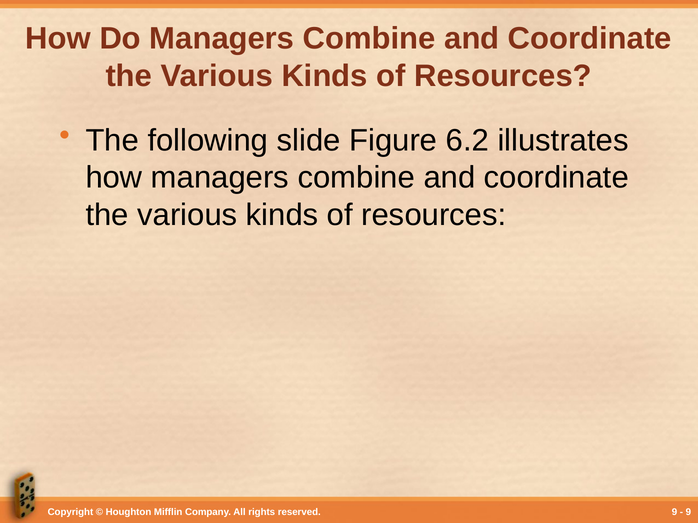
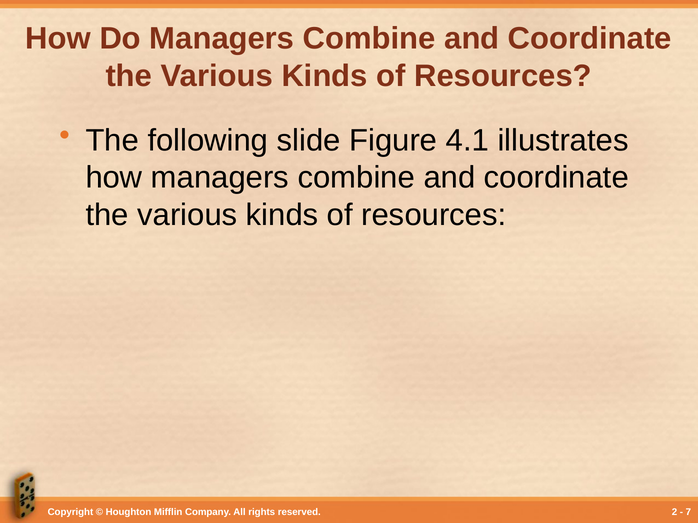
6.2: 6.2 -> 4.1 (467, 141)
reserved 9: 9 -> 2 (675, 513)
9: 9 -> 7 (688, 513)
